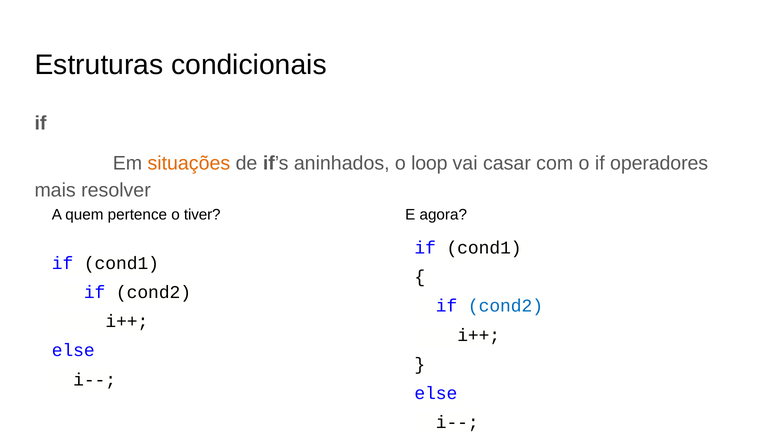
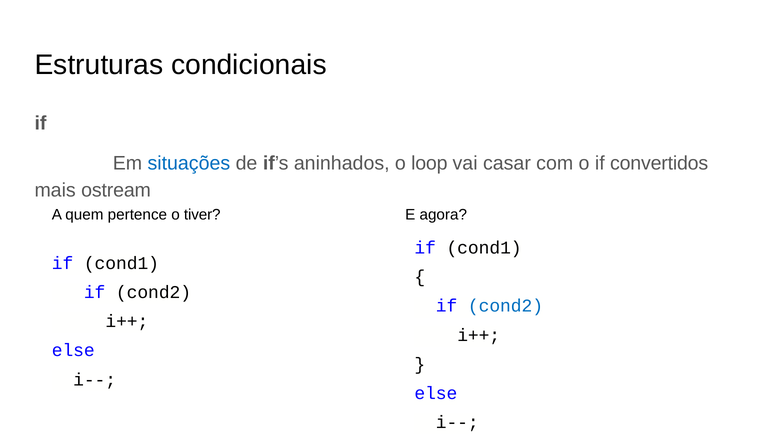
situações colour: orange -> blue (189, 163)
operadores: operadores -> convertidos (659, 163)
resolver: resolver -> ostream (116, 190)
